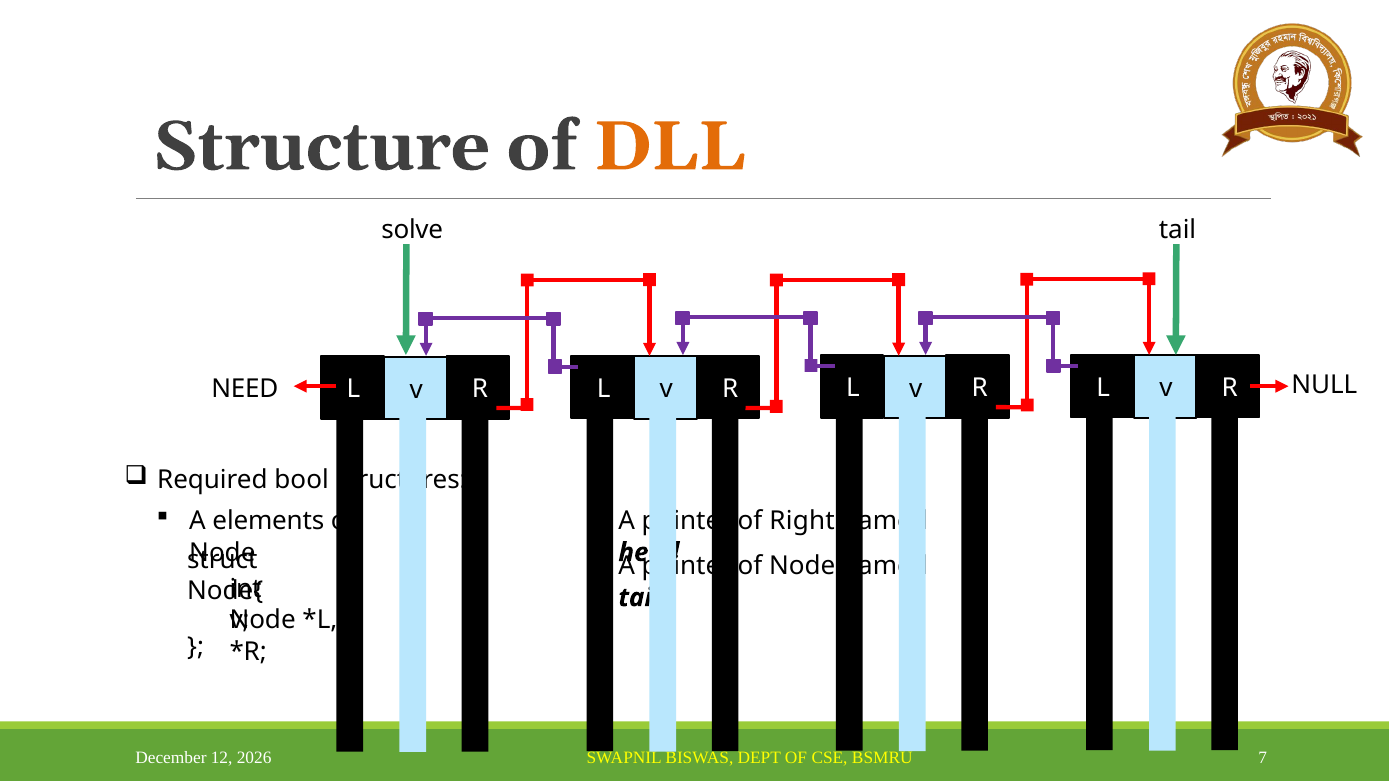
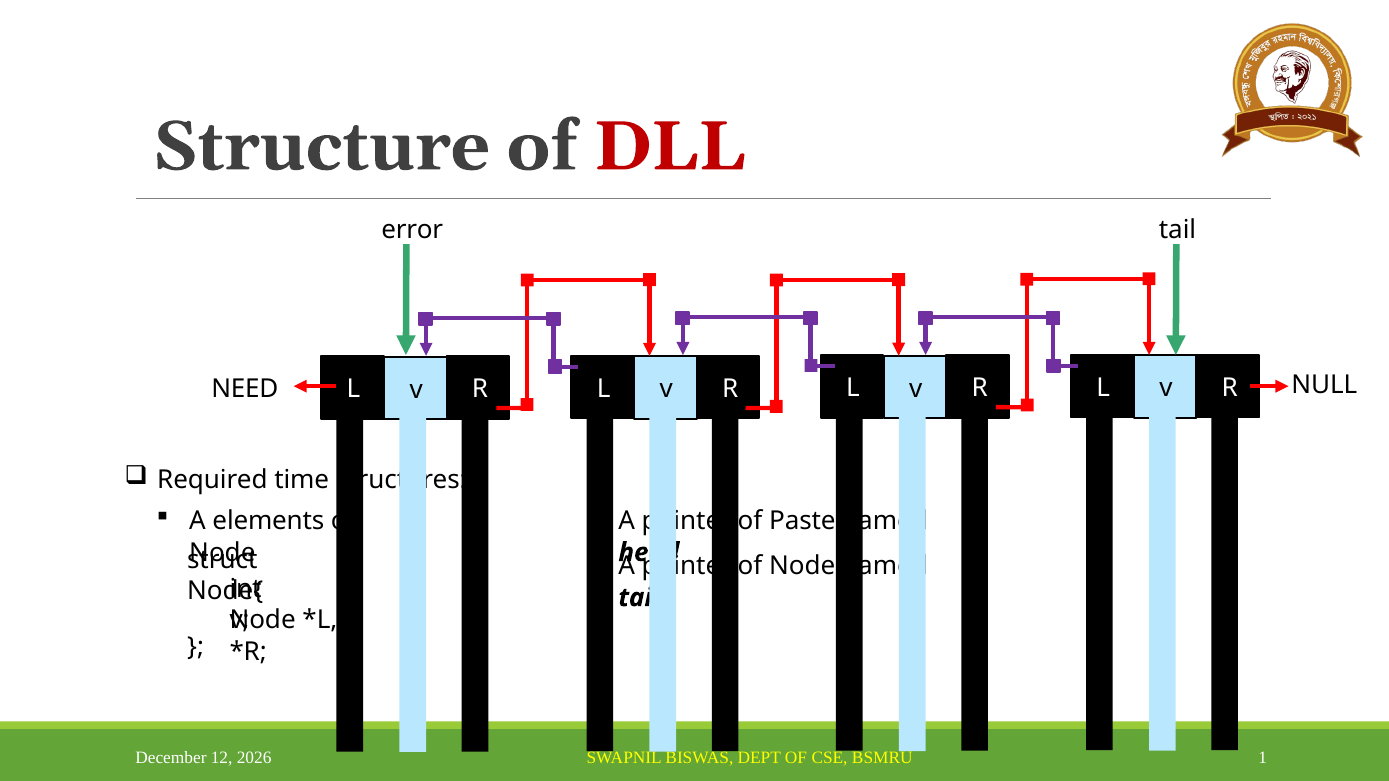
DLL colour: orange -> red (669, 147)
solve: solve -> error (412, 230)
bool: bool -> time (302, 480)
Right: Right -> Paste (802, 521)
7: 7 -> 1 (1263, 758)
